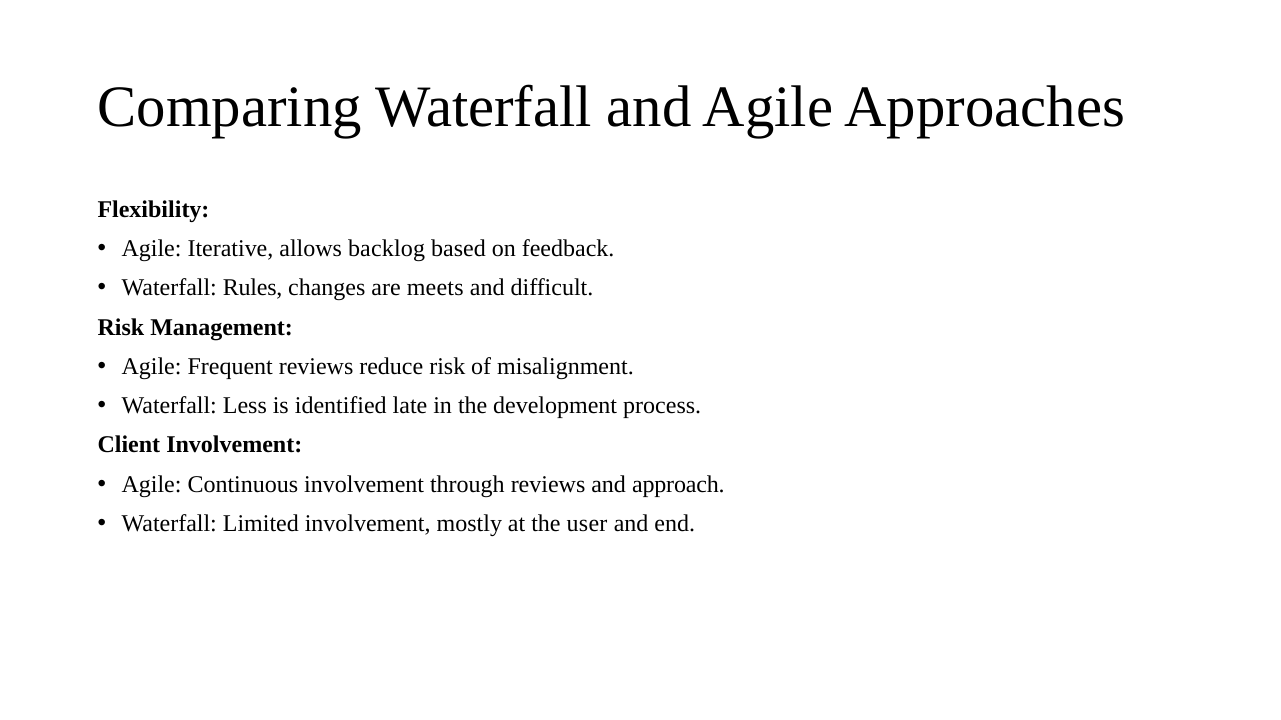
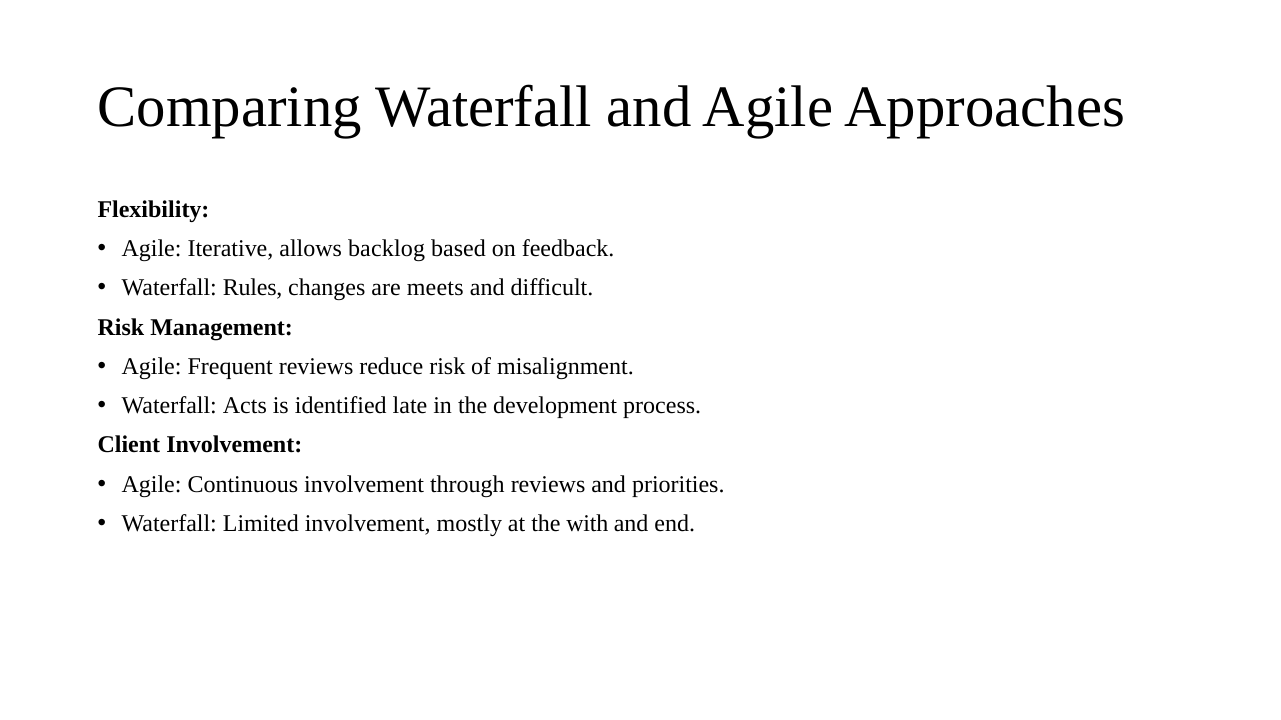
Less: Less -> Acts (245, 406)
approach: approach -> priorities (678, 485)
user: user -> with (587, 524)
